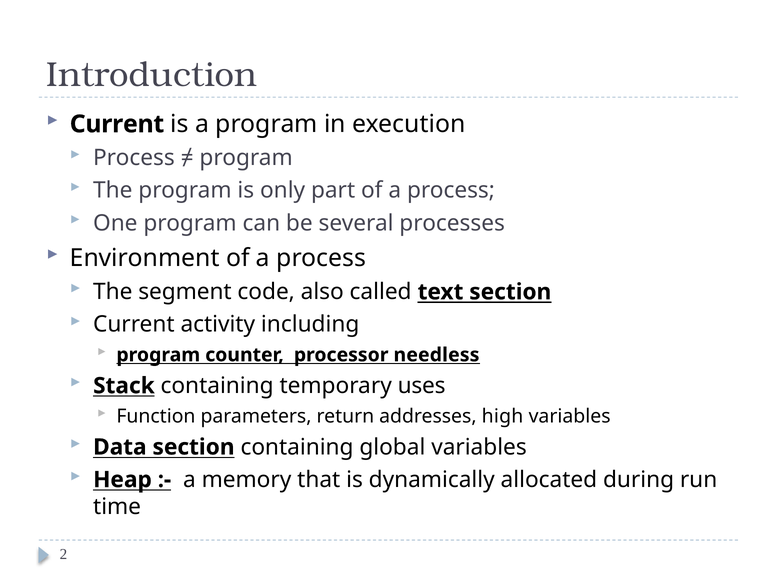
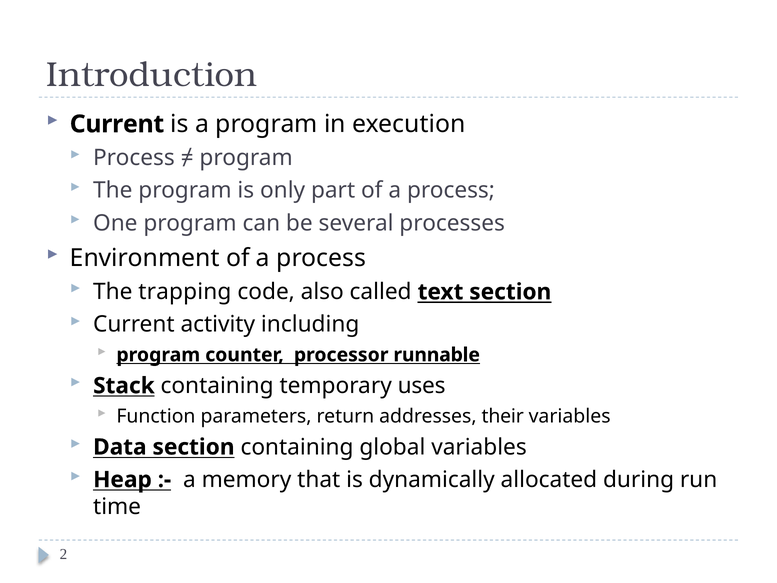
segment: segment -> trapping (185, 292)
needless: needless -> runnable (437, 355)
high: high -> their (503, 416)
